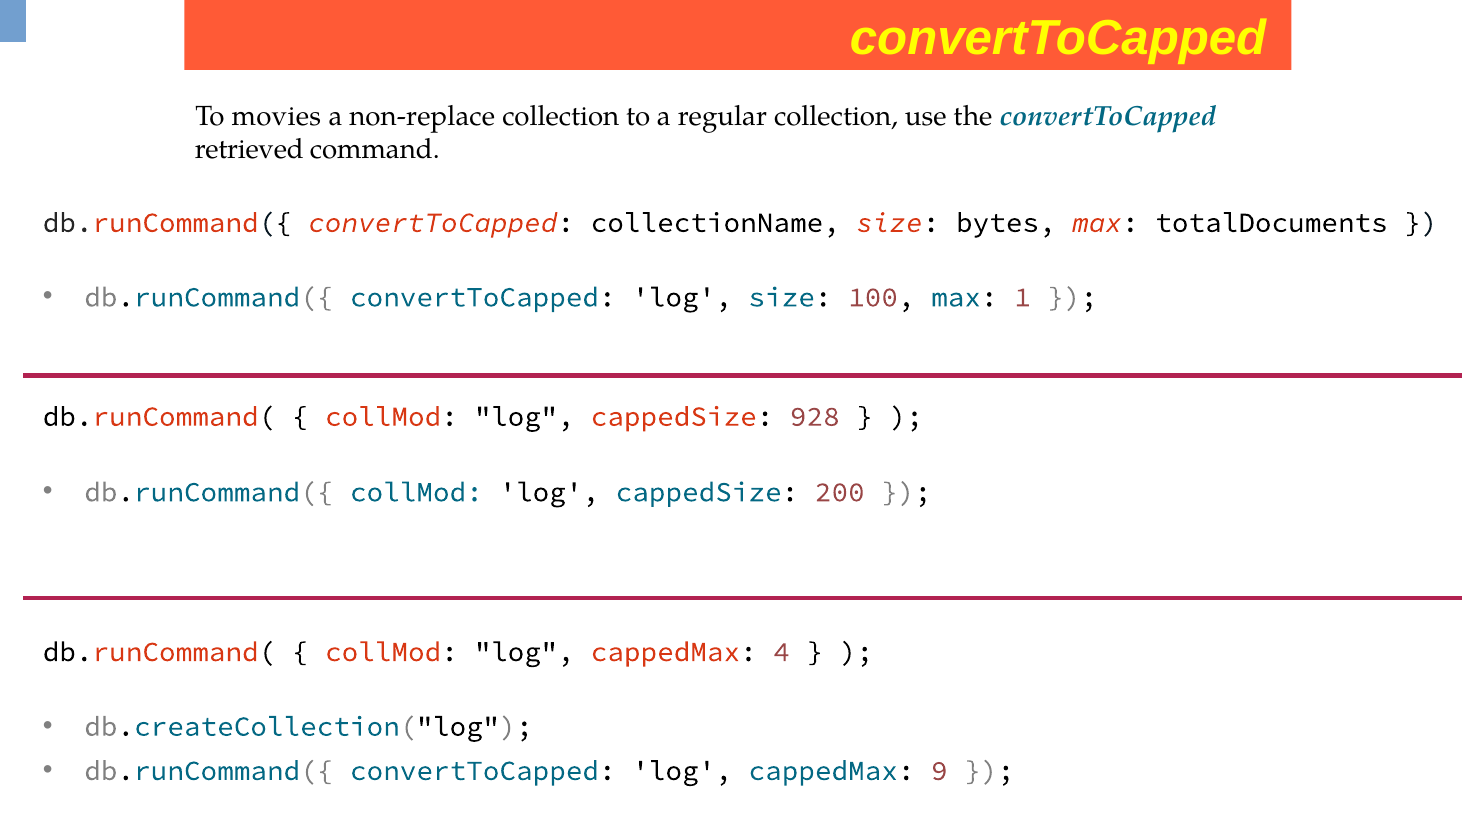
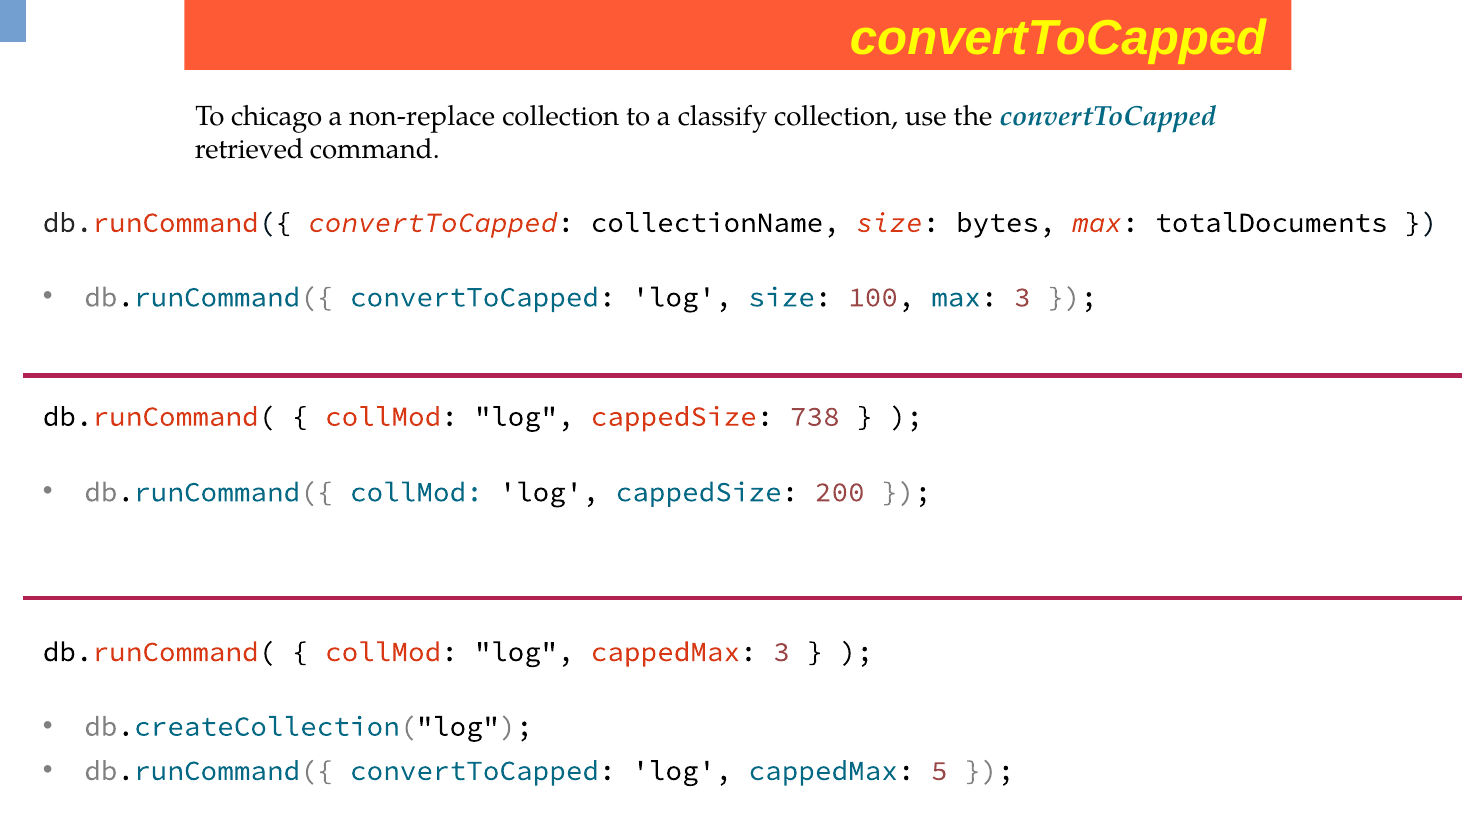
movies: movies -> chicago (277, 116)
regular: regular -> classify (722, 116)
max 1: 1 -> 3 (1022, 297)
928: 928 -> 738 (815, 417)
cappedMax 4: 4 -> 3 (782, 652)
9: 9 -> 5 (939, 771)
